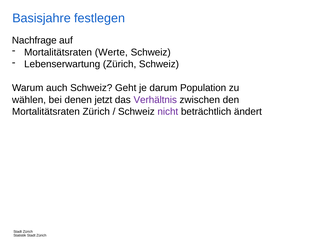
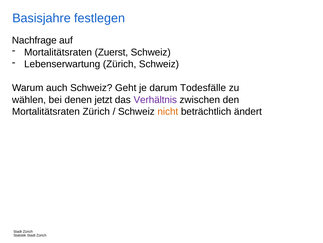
Werte: Werte -> Zuerst (111, 52)
Population: Population -> Todesfälle (203, 88)
nicht colour: purple -> orange (168, 111)
